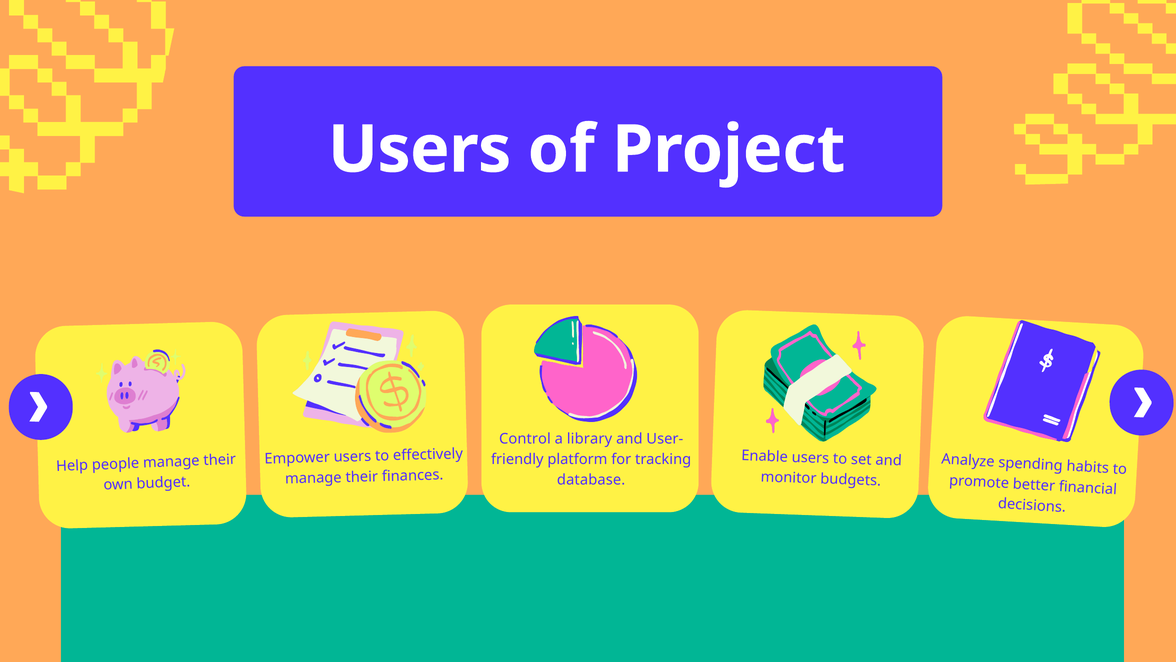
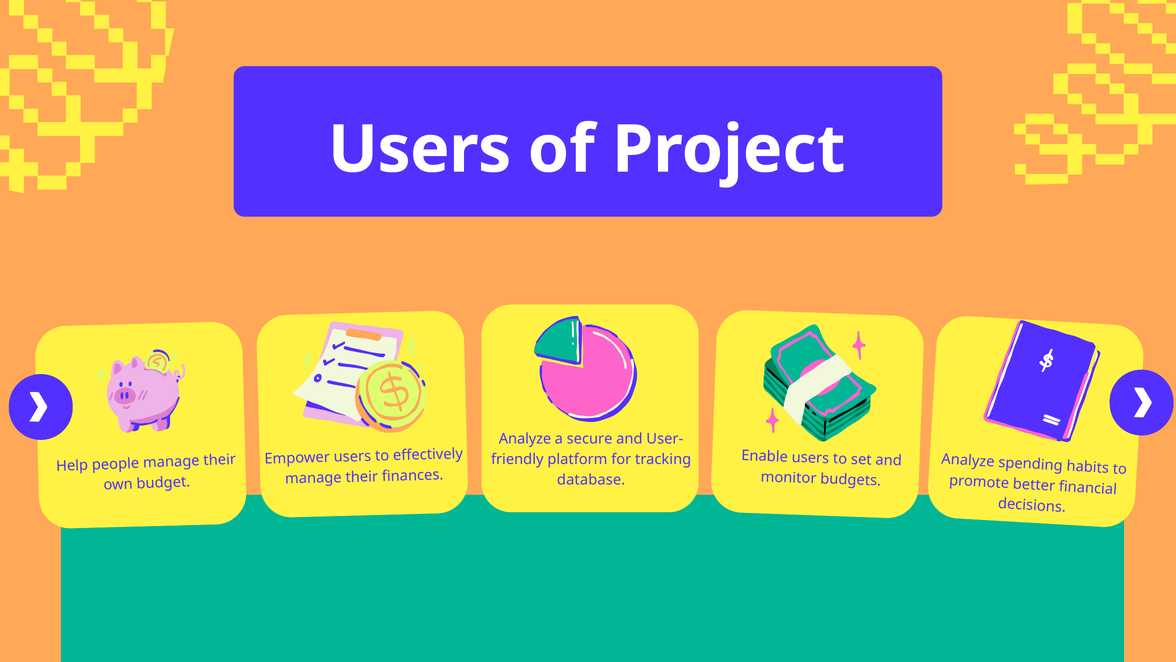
Control: Control -> Analyze (525, 438)
library: library -> secure (590, 438)
